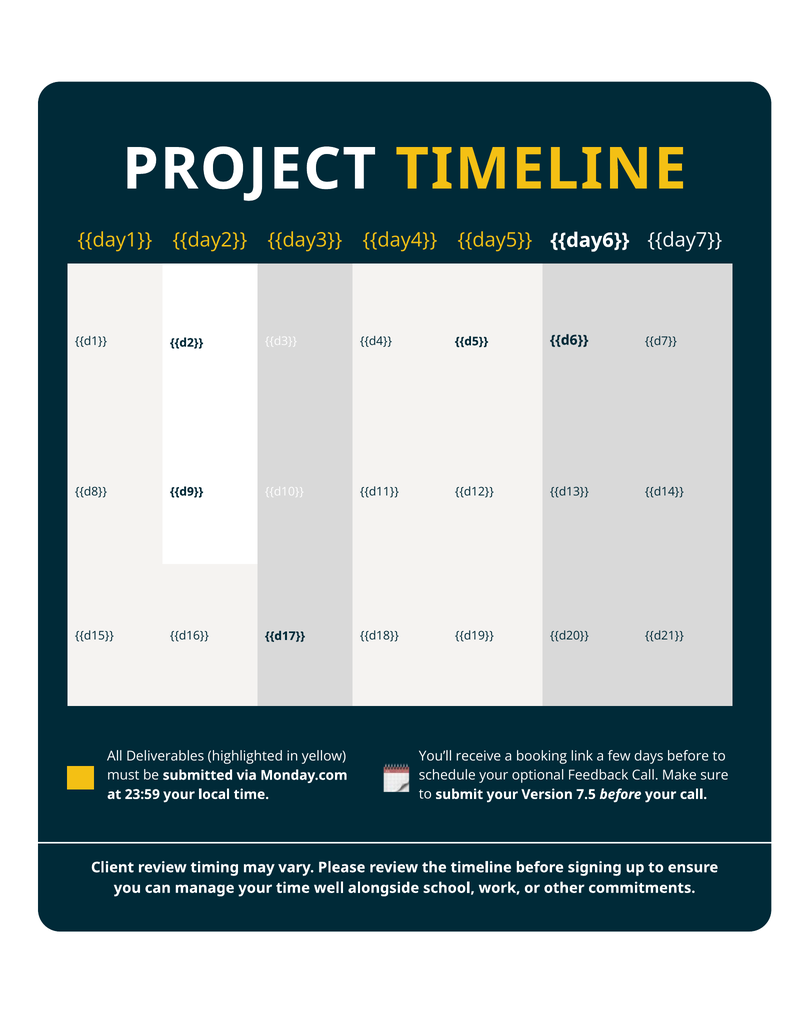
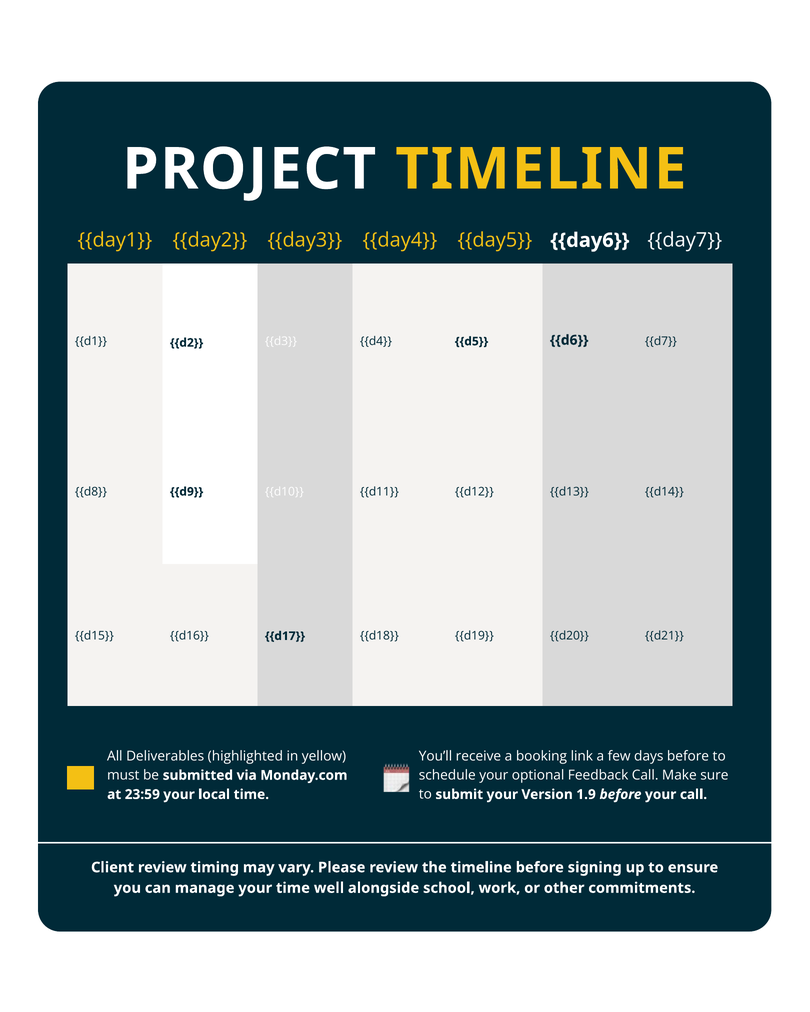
7.5: 7.5 -> 1.9 (586, 794)
